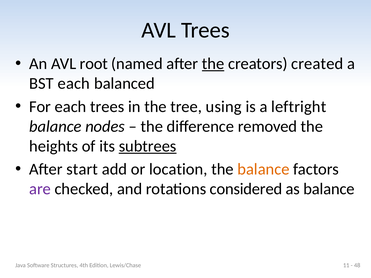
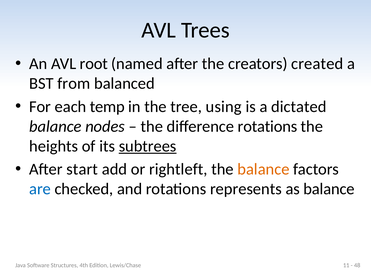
the underline: present -> none (213, 64)
BST each: each -> from (74, 84)
each trees: trees -> temp (107, 107)
leftright: leftright -> dictated (299, 107)
difference removed: removed -> rotations (267, 126)
location: location -> rightleft (178, 169)
are colour: purple -> blue (40, 189)
considered: considered -> represents (246, 189)
